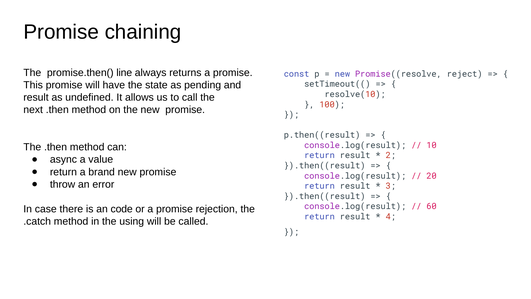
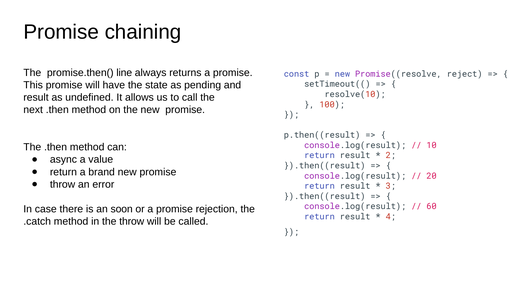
code: code -> soon (122, 209)
the using: using -> throw (132, 221)
